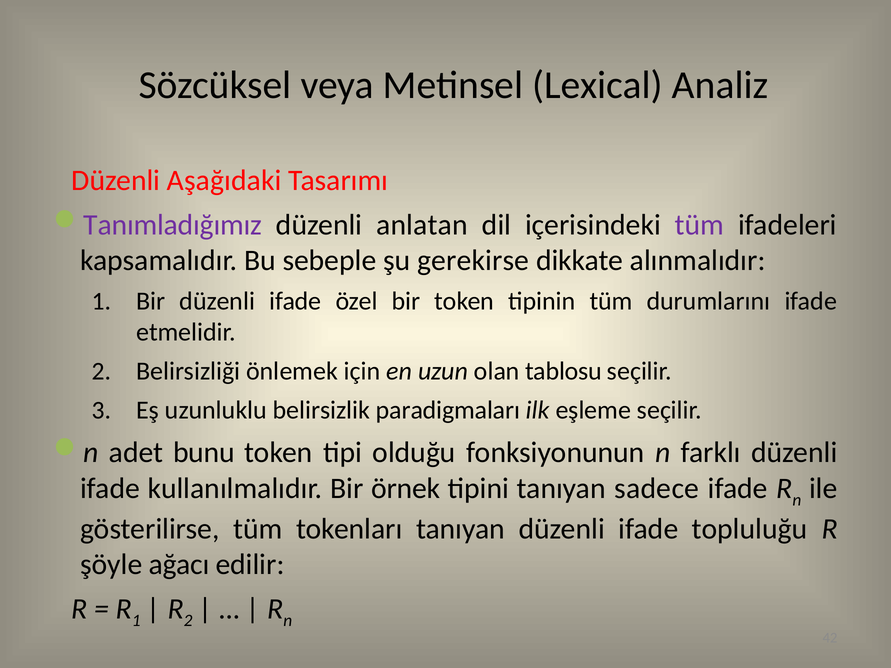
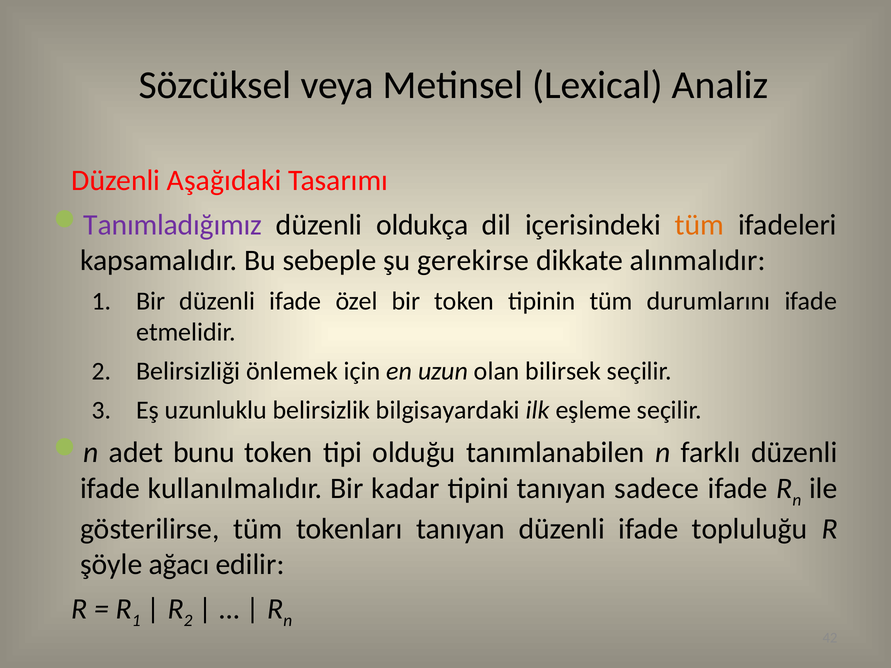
anlatan: anlatan -> oldukça (422, 225)
tüm colour: purple -> orange (700, 225)
tablosu: tablosu -> bilirsek (563, 371)
paradigmaları: paradigmaları -> bilgisayardaki (448, 410)
fonksiyonunun: fonksiyonunun -> tanımlanabilen (555, 453)
örnek: örnek -> kadar (406, 488)
